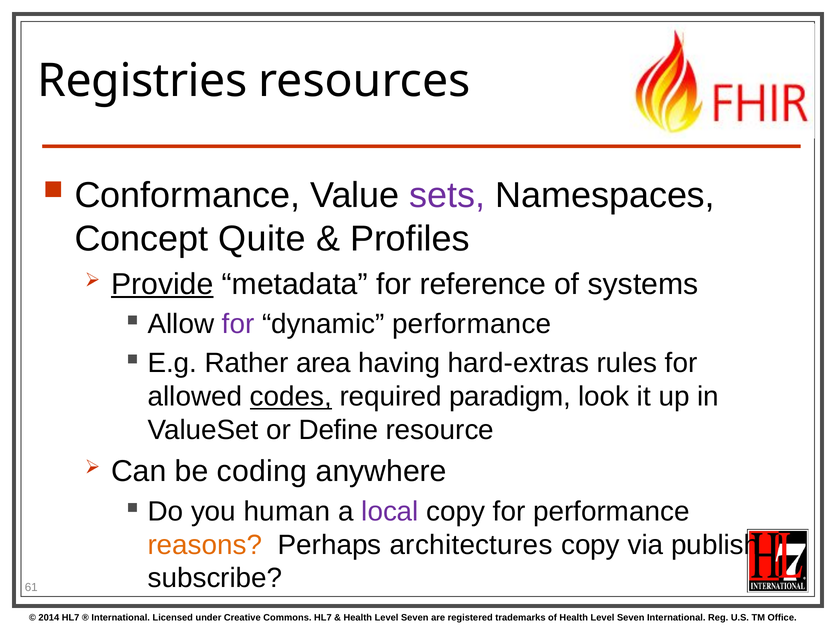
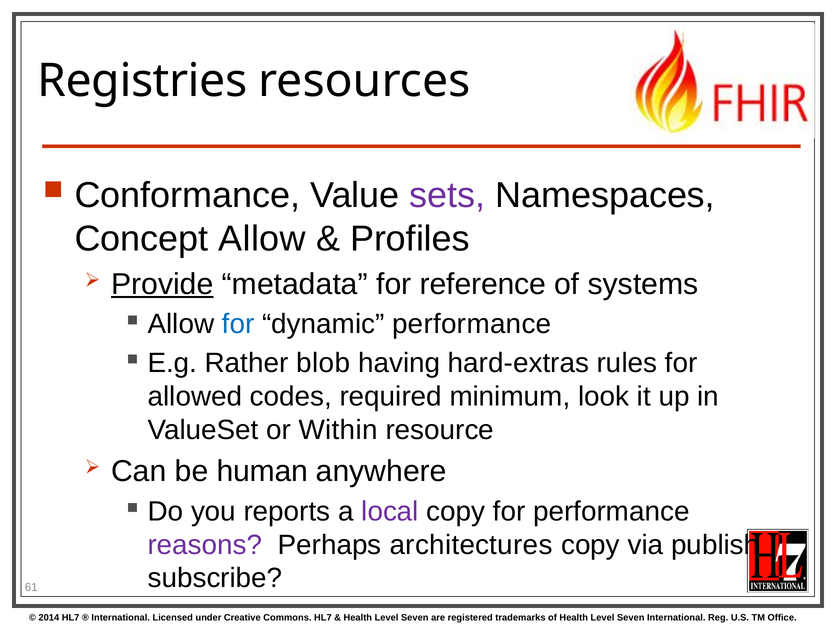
Concept Quite: Quite -> Allow (262, 239)
for colour: purple -> blue (238, 324)
area: area -> blob (323, 363)
codes underline: present -> none (291, 397)
paradigm: paradigm -> minimum (510, 397)
Define: Define -> Within (338, 430)
coding: coding -> human (262, 471)
human: human -> reports (287, 511)
reasons colour: orange -> purple (205, 545)
